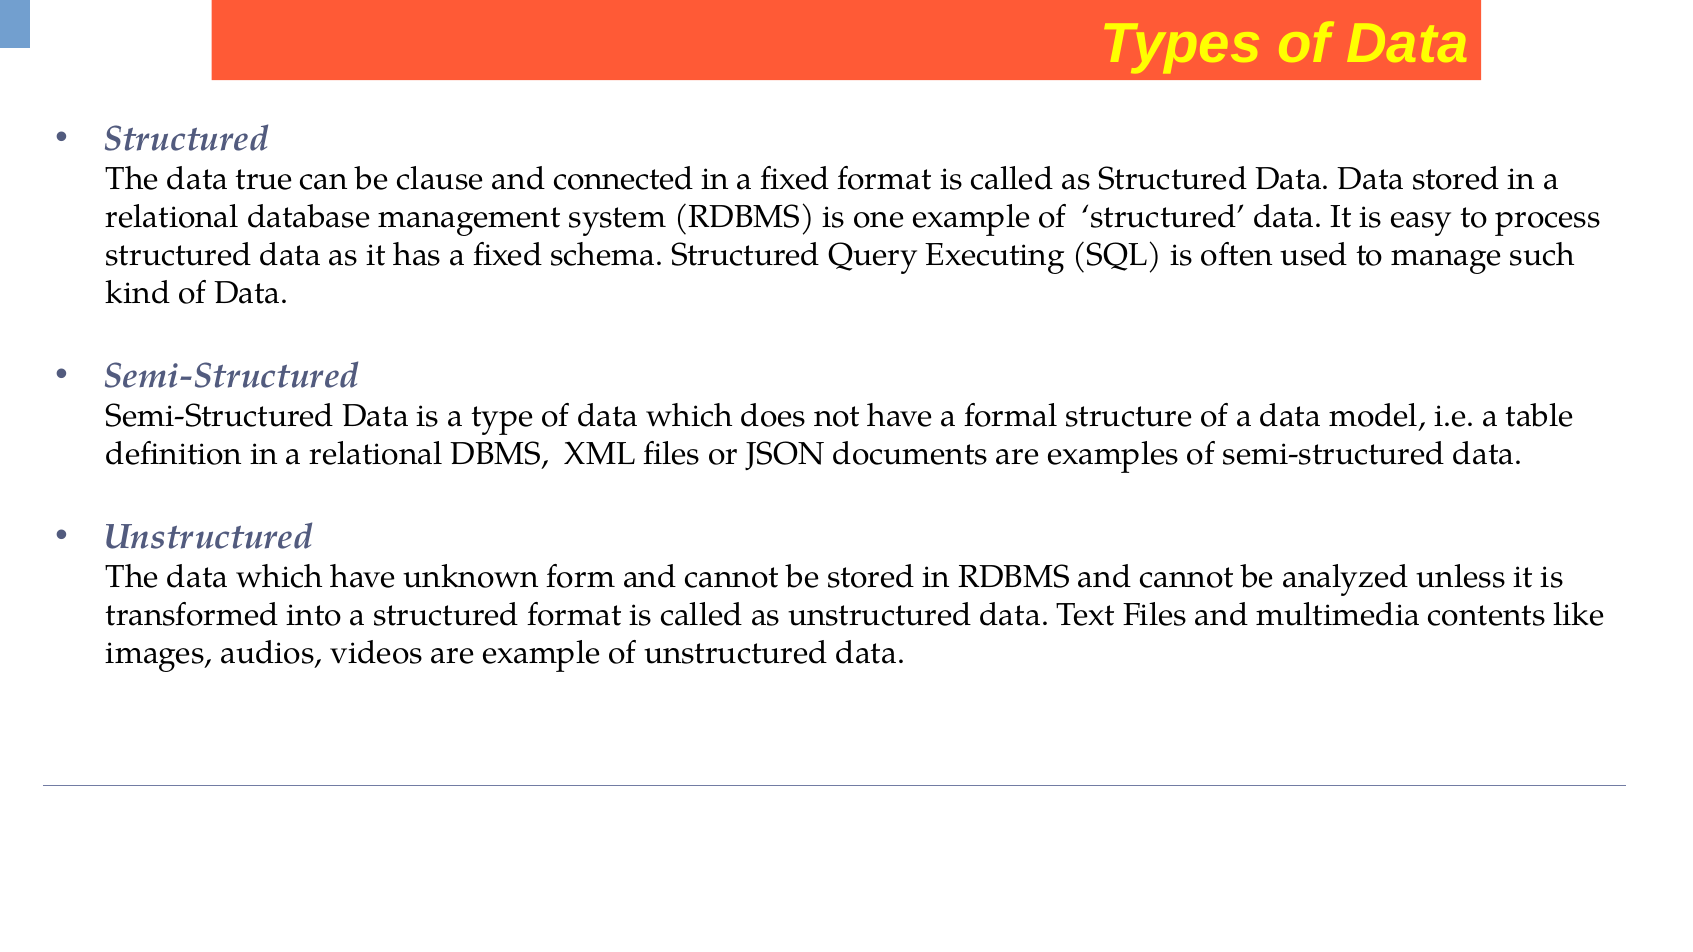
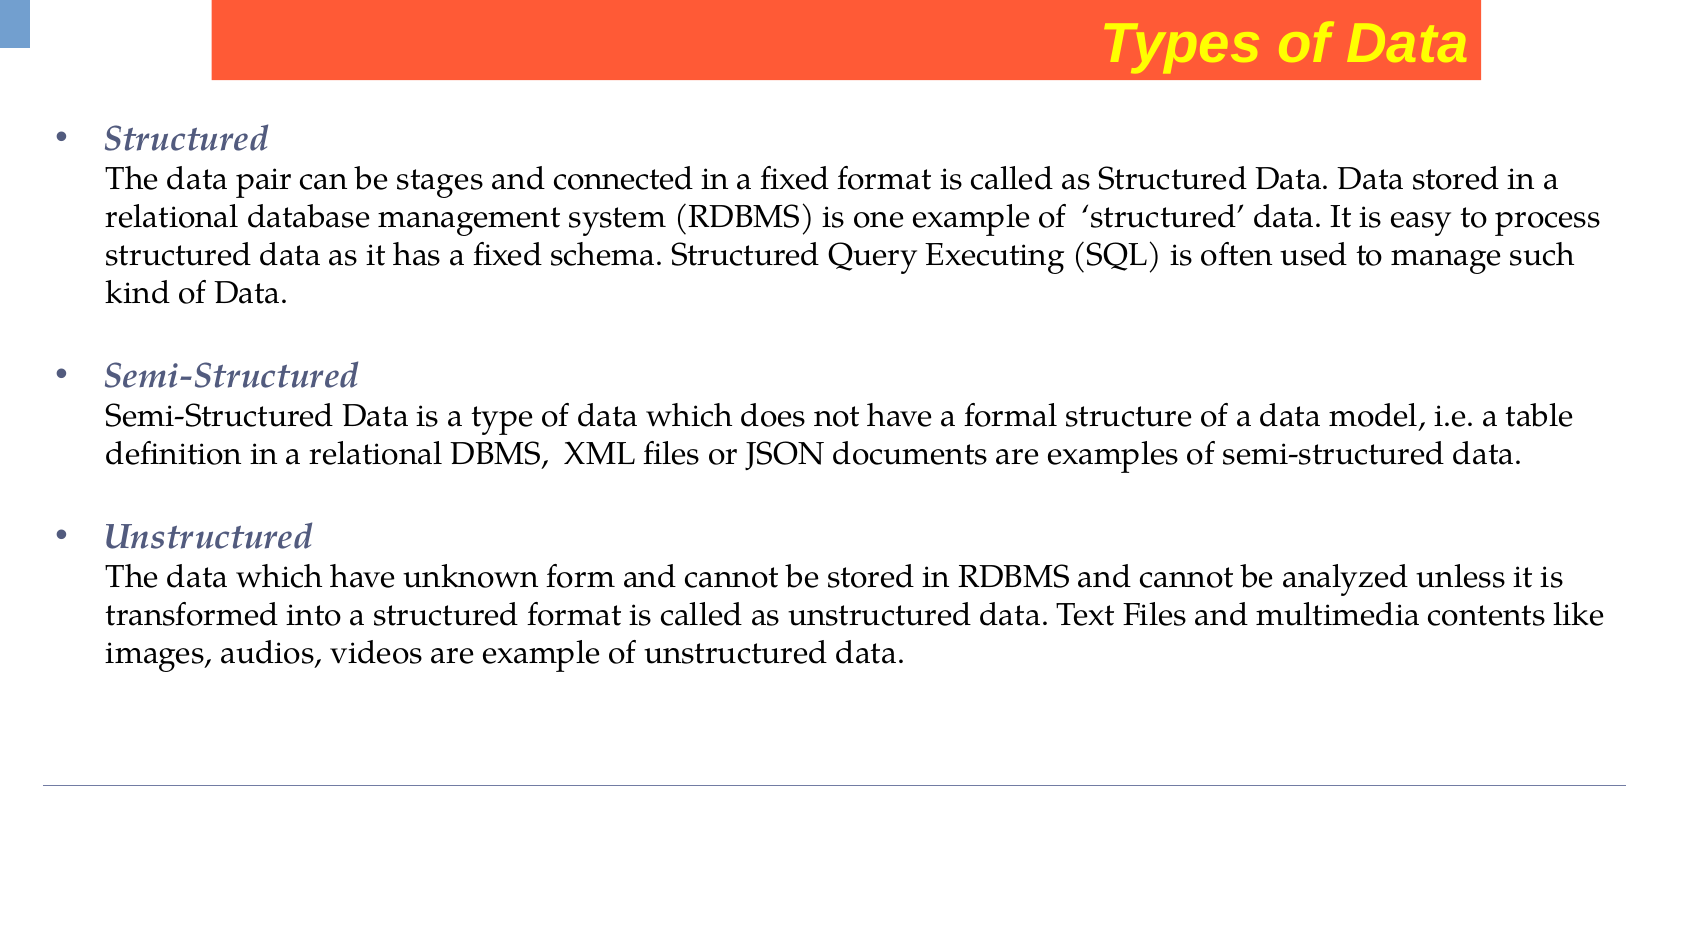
true: true -> pair (264, 179)
clause: clause -> stages (440, 179)
